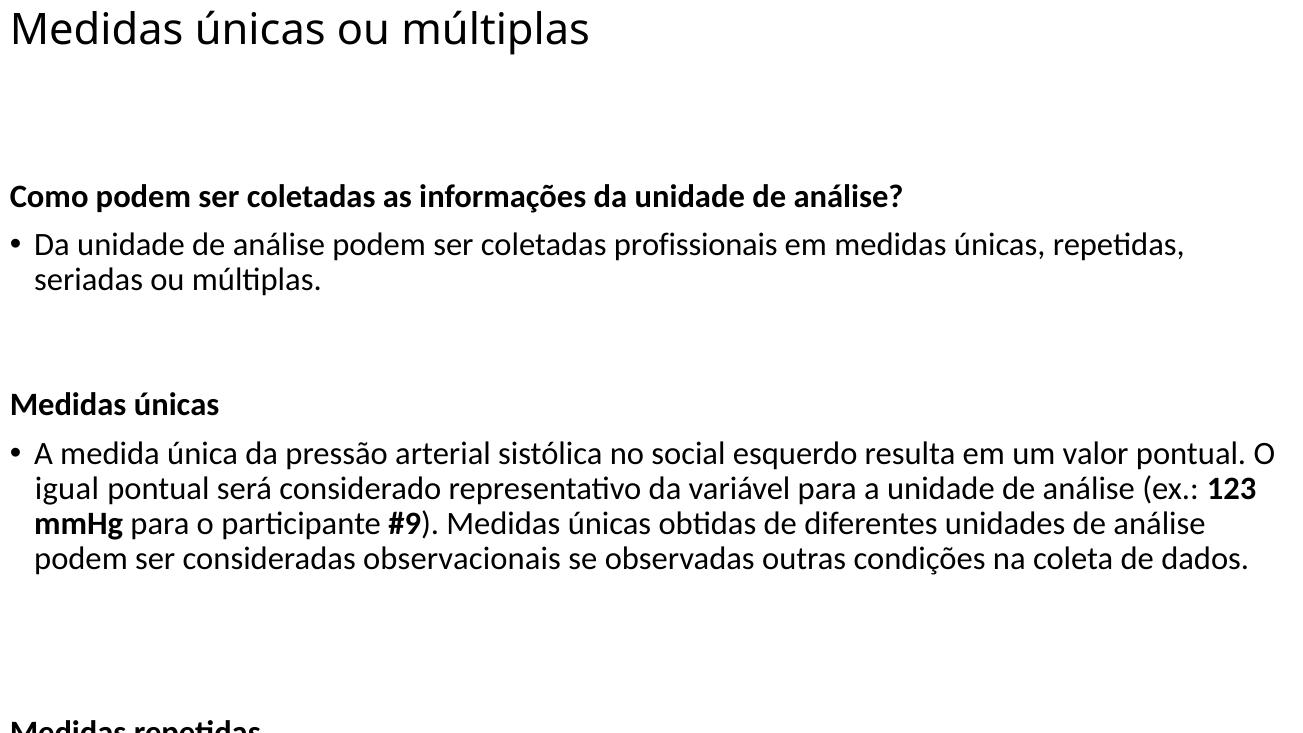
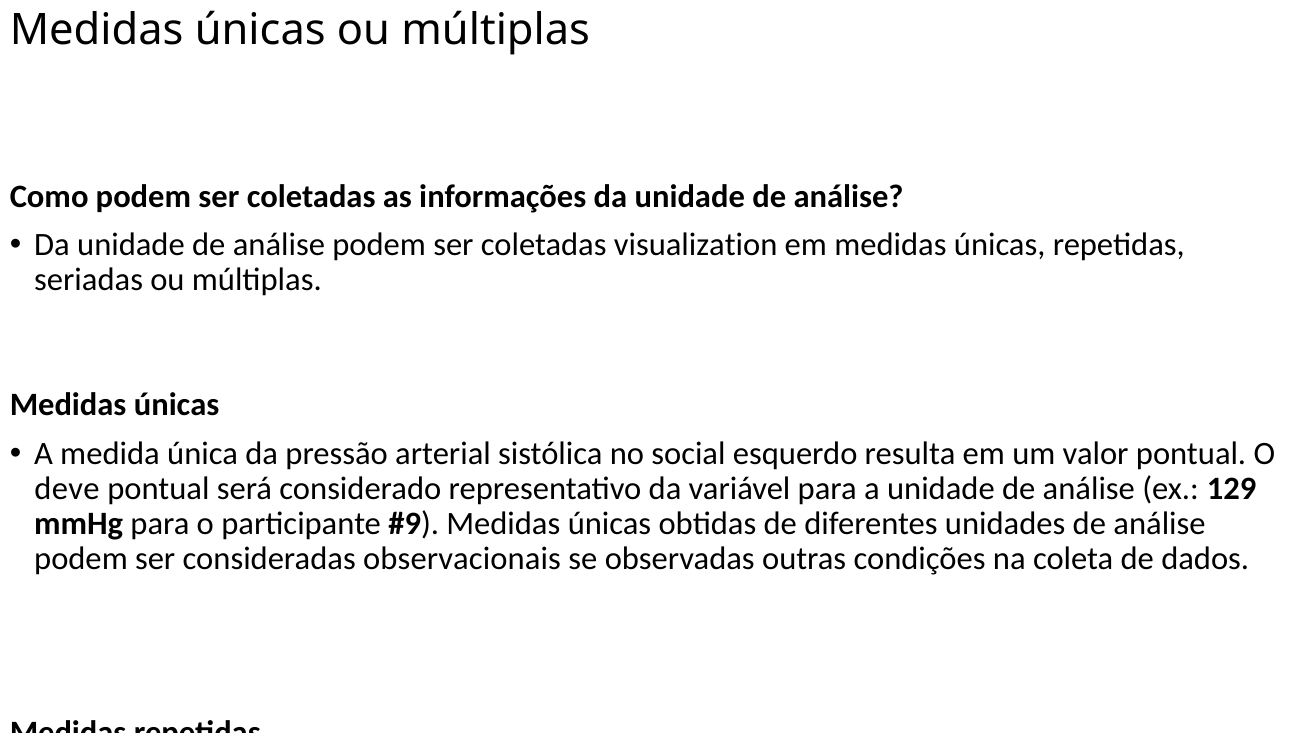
profissionais: profissionais -> visualization (696, 245)
igual: igual -> deve (67, 489)
123: 123 -> 129 (1232, 489)
